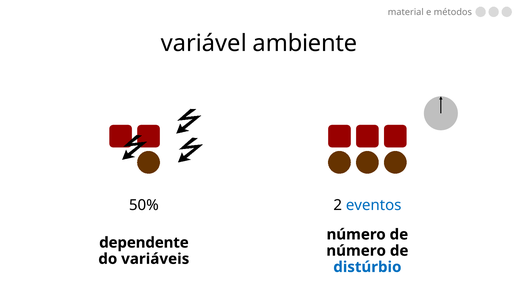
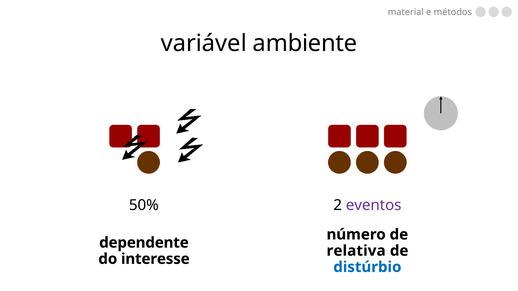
eventos colour: blue -> purple (374, 205)
número: número -> relativa (356, 251)
variáveis: variáveis -> interesse (155, 259)
